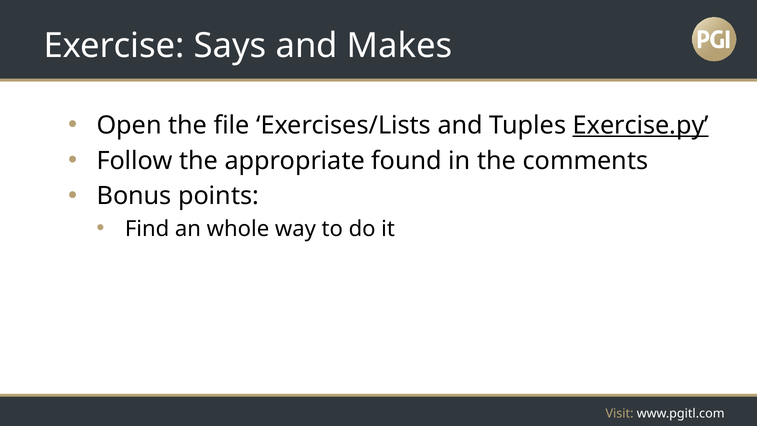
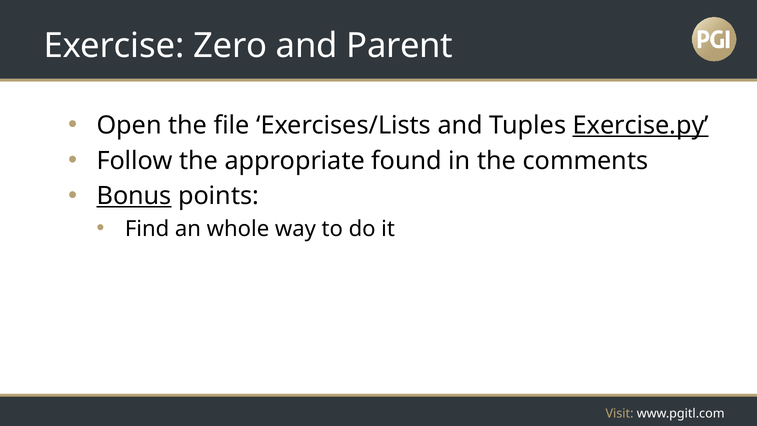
Says: Says -> Zero (230, 46)
Makes: Makes -> Parent (400, 46)
Bonus underline: none -> present (134, 196)
